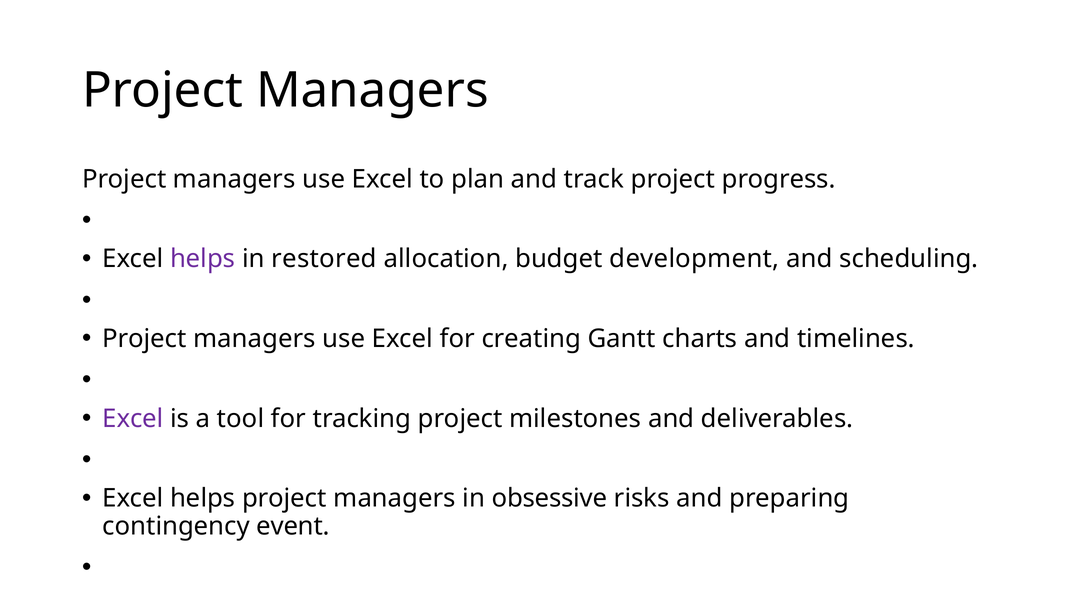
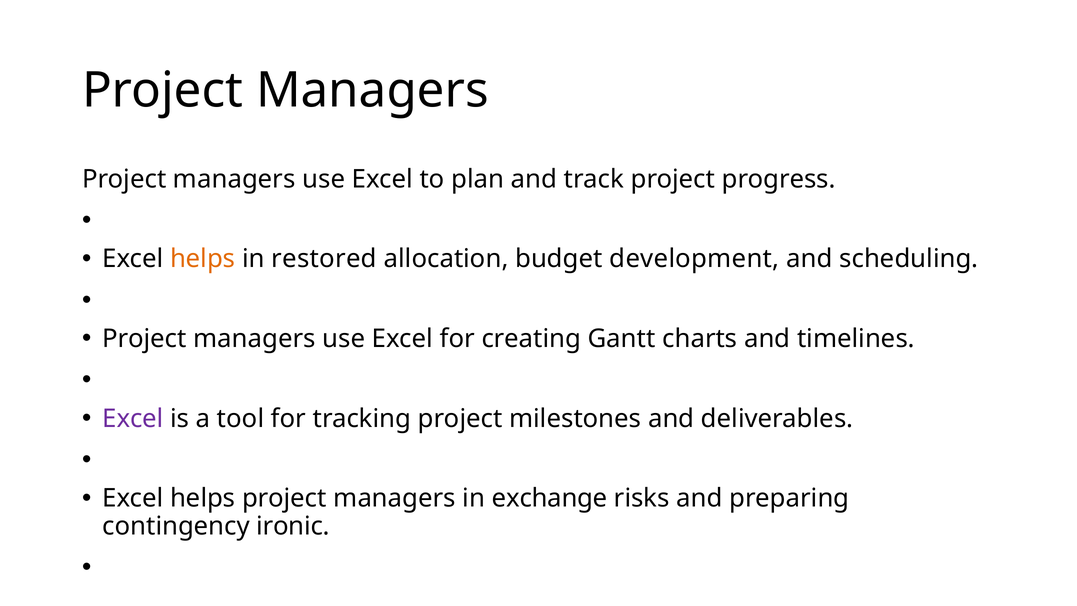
helps colour: purple -> orange (203, 259)
obsessive: obsessive -> exchange (550, 498)
event: event -> ironic (293, 526)
